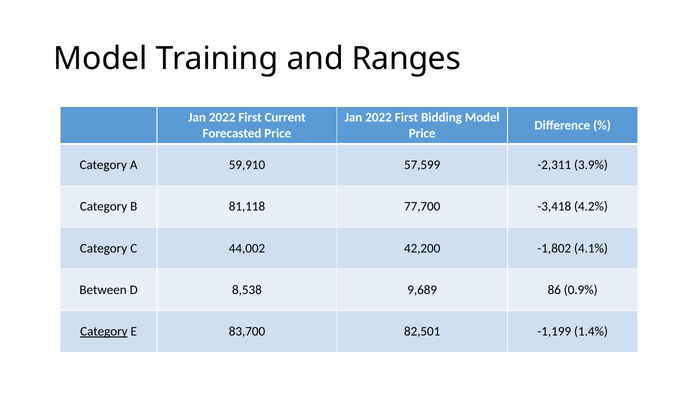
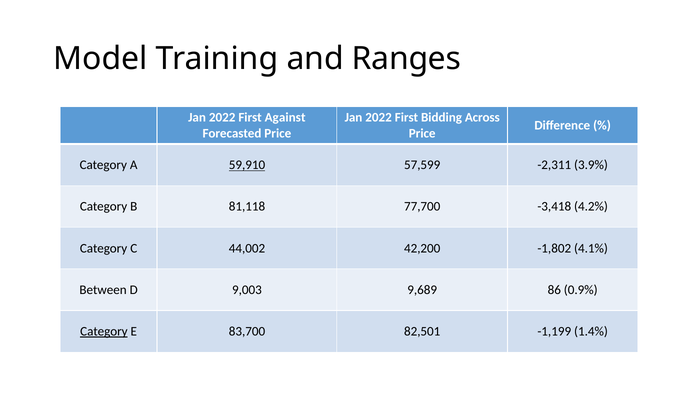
Current: Current -> Against (285, 118)
Bidding Model: Model -> Across (482, 118)
59,910 underline: none -> present (247, 165)
8,538: 8,538 -> 9,003 (247, 290)
